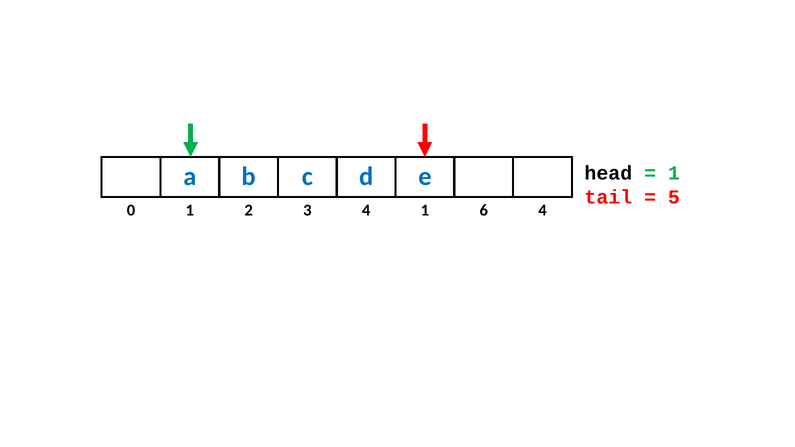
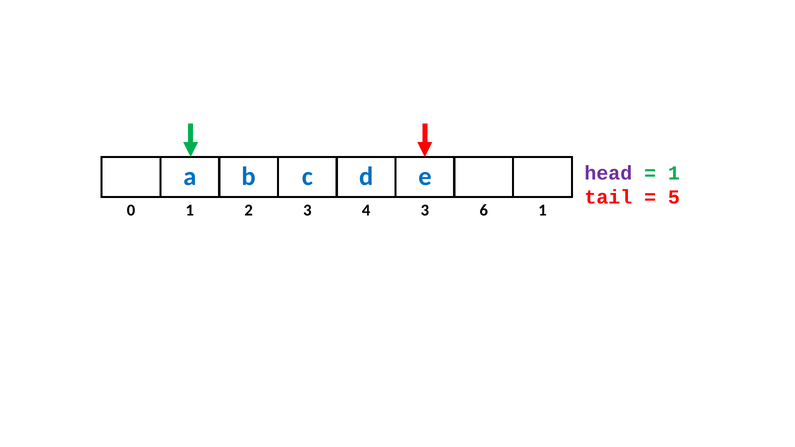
head colour: black -> purple (608, 173)
4 1: 1 -> 3 (425, 210)
6 4: 4 -> 1 (542, 210)
